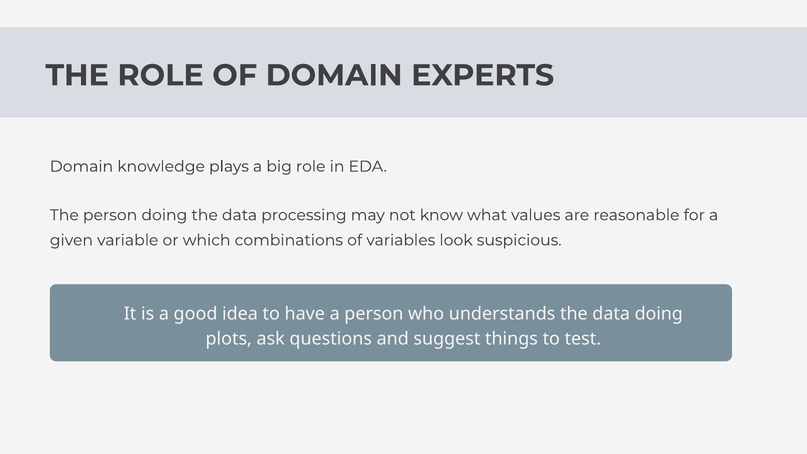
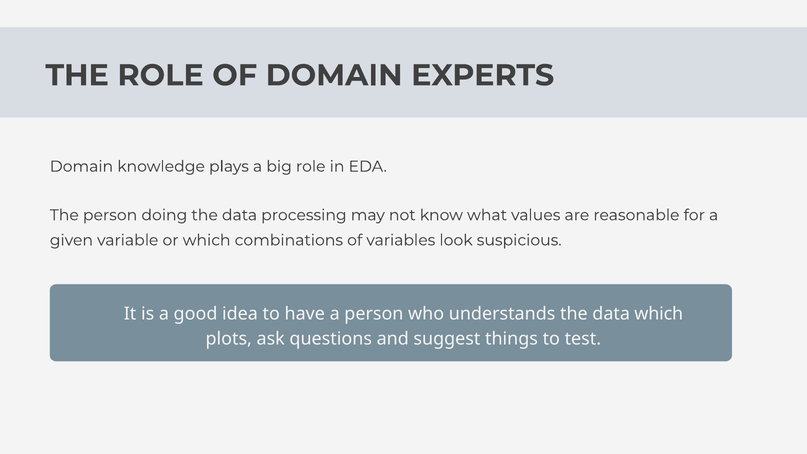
data doing: doing -> which (659, 314)
